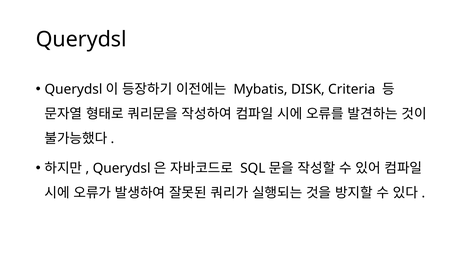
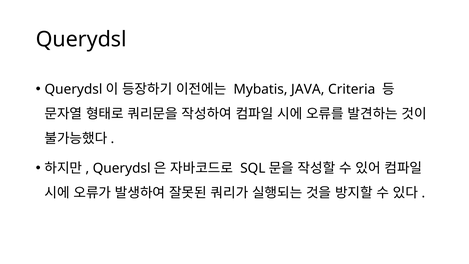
DISK: DISK -> JAVA (308, 89)
